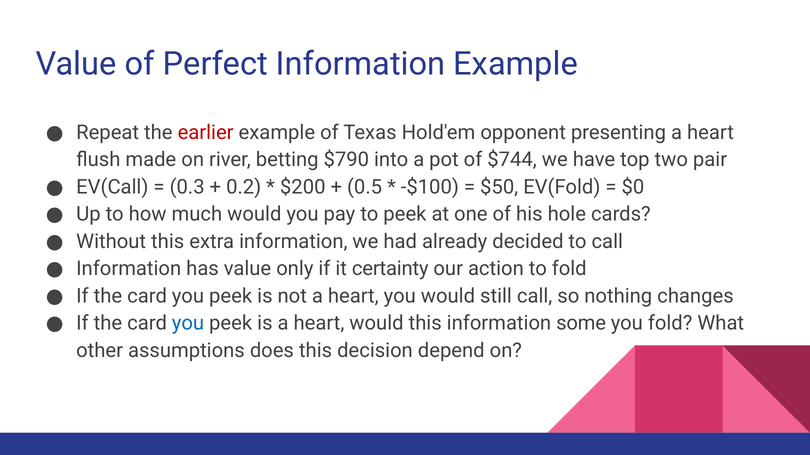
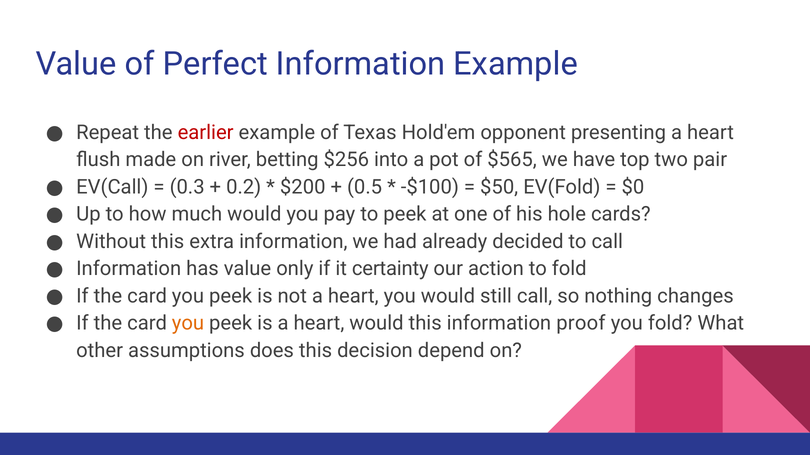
$790: $790 -> $256 (346, 160)
$744: $744 -> $565 (512, 160)
you colour: blue -> orange (188, 324)
some: some -> proof (581, 324)
